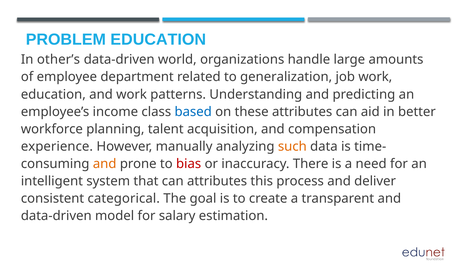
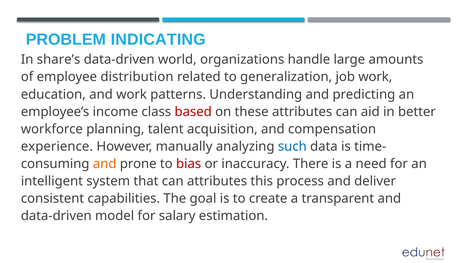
PROBLEM EDUCATION: EDUCATION -> INDICATING (158, 39)
other’s: other’s -> share’s (59, 60)
department: department -> distribution (137, 77)
based colour: blue -> red (193, 112)
such colour: orange -> blue (292, 146)
categorical: categorical -> capabilities (124, 198)
